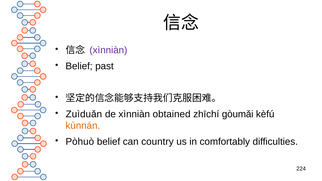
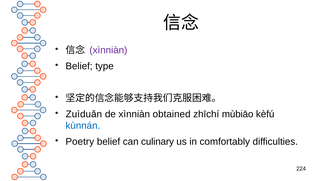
past: past -> type (104, 66)
gòumǎi: gòumǎi -> mùbiāo (238, 114)
kùnnán colour: orange -> blue (83, 126)
Pòhuò: Pòhuò -> Poetry (80, 142)
country: country -> culinary (158, 142)
